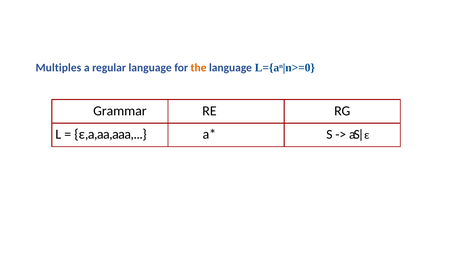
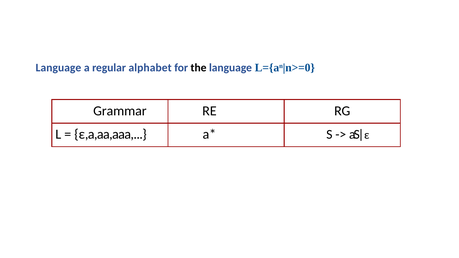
Multiples: Multiples -> Language (58, 68)
regular language: language -> alphabet (150, 68)
the colour: orange -> black (199, 68)
